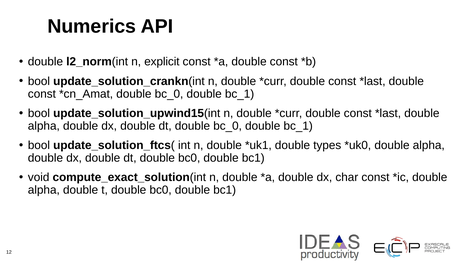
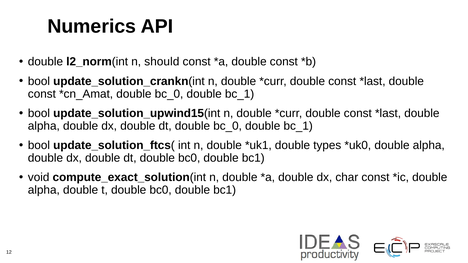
explicit: explicit -> should (162, 62)
